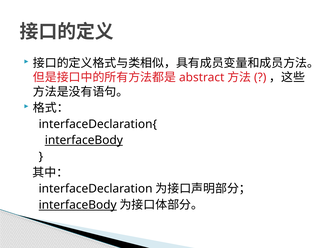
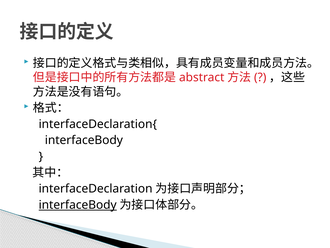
interfaceBody underline: present -> none (84, 140)
